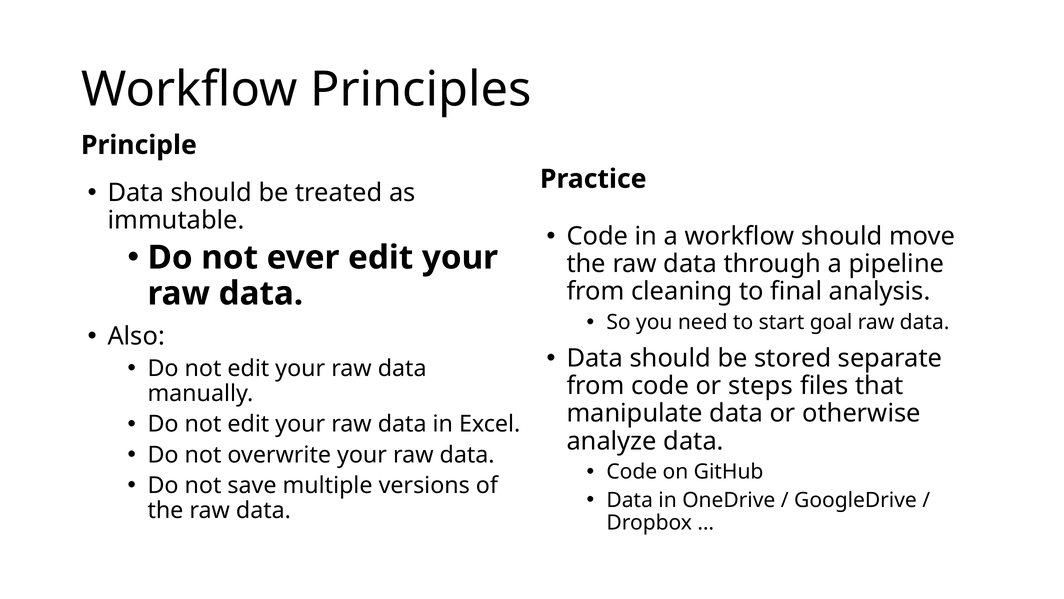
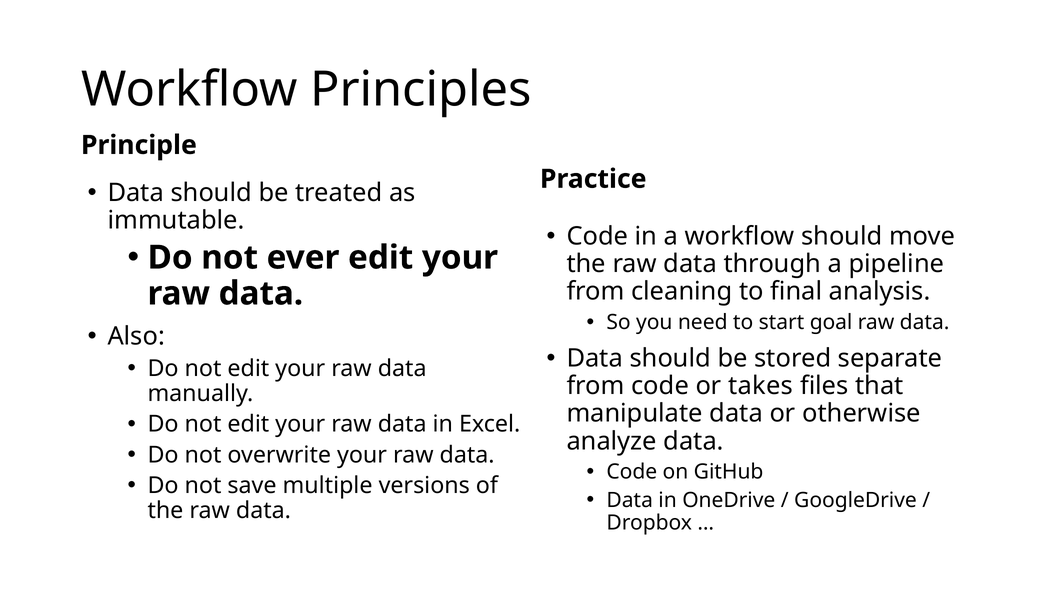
steps: steps -> takes (761, 386)
